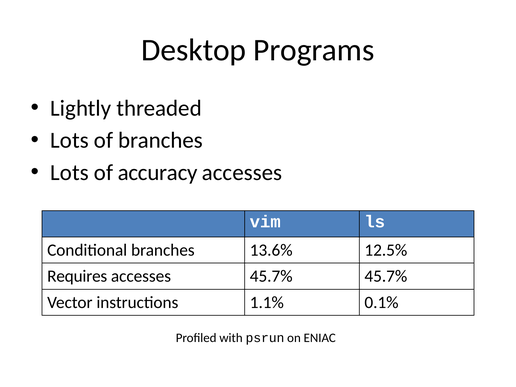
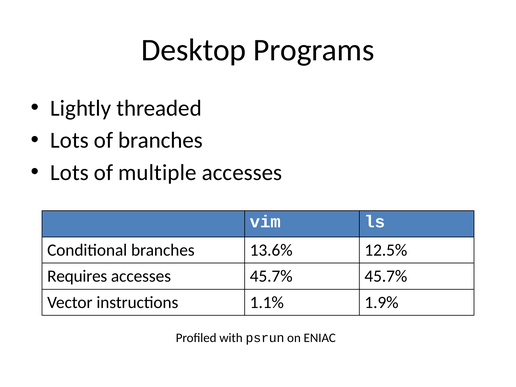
accuracy: accuracy -> multiple (157, 173)
0.1%: 0.1% -> 1.9% (381, 302)
